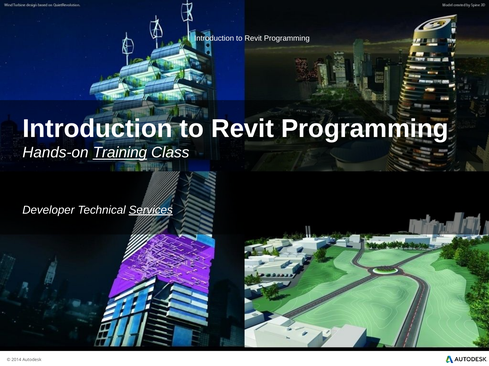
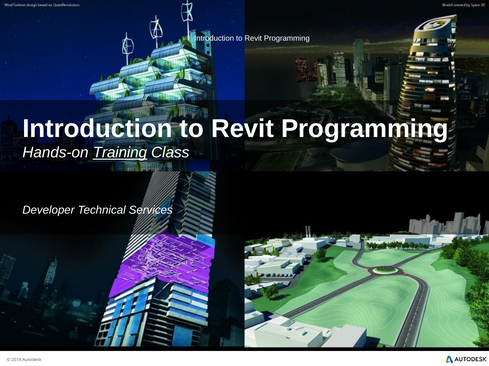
Services underline: present -> none (151, 210)
